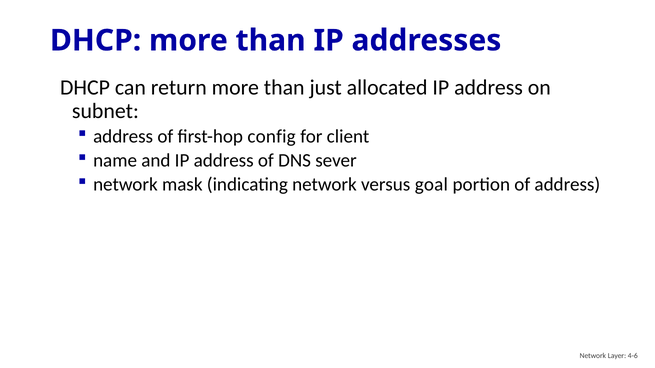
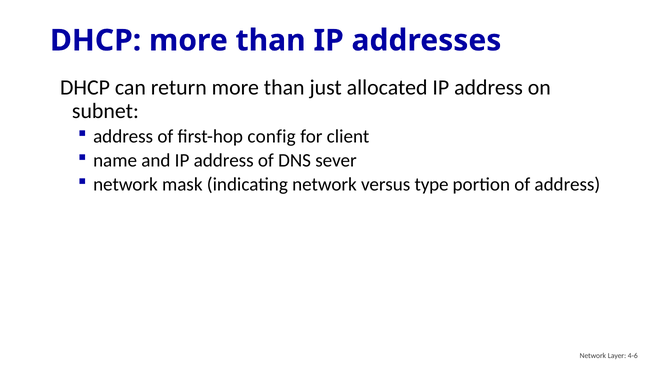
goal: goal -> type (432, 185)
